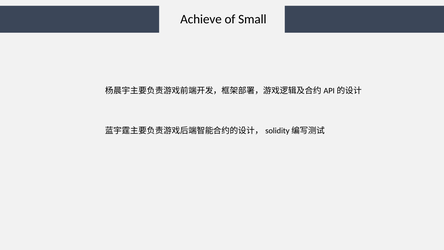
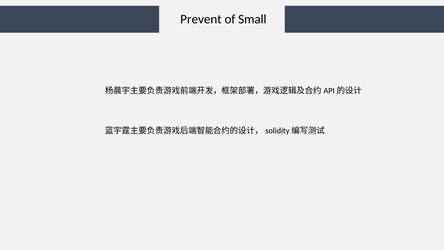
Achieve: Achieve -> Prevent (201, 19)
